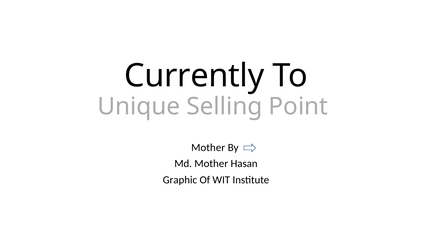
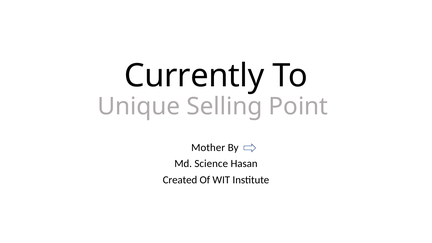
Md Mother: Mother -> Science (211, 164)
Graphic: Graphic -> Created (180, 180)
